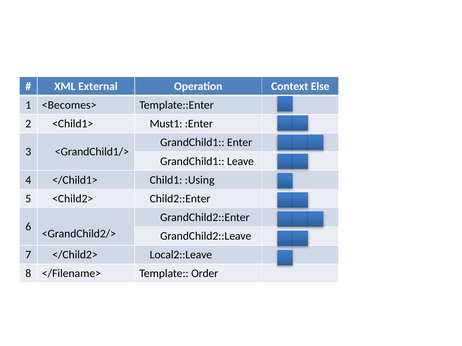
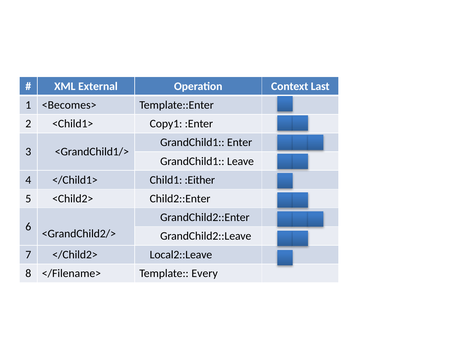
Else: Else -> Last (320, 86)
Must1: Must1 -> Copy1 (166, 124)
:Using: :Using -> :Either (200, 180)
Order: Order -> Every (205, 274)
